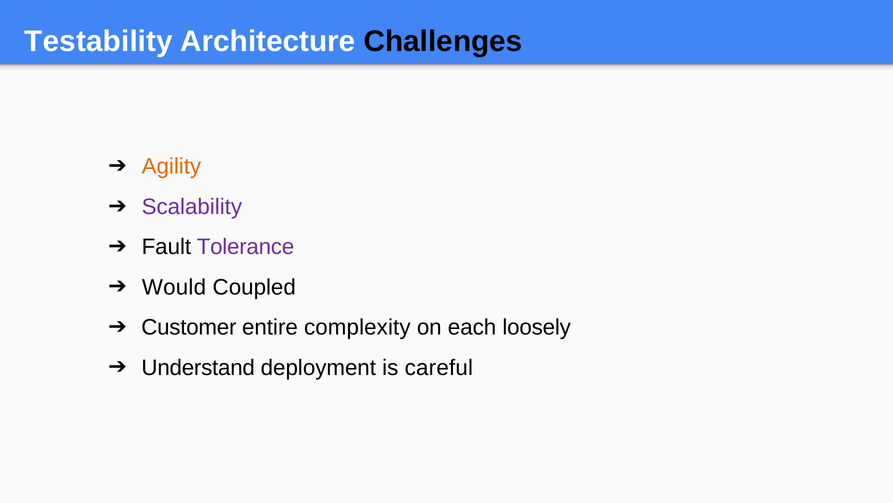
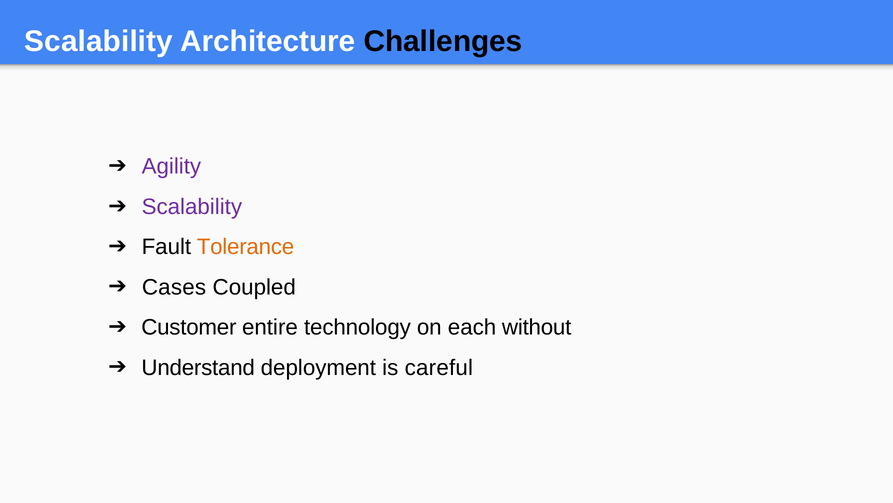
Testability: Testability -> Scalability (99, 41)
Agility colour: orange -> purple (171, 166)
Tolerance colour: purple -> orange (245, 247)
Would: Would -> Cases (174, 287)
complexity: complexity -> technology (357, 327)
loosely: loosely -> without (537, 327)
